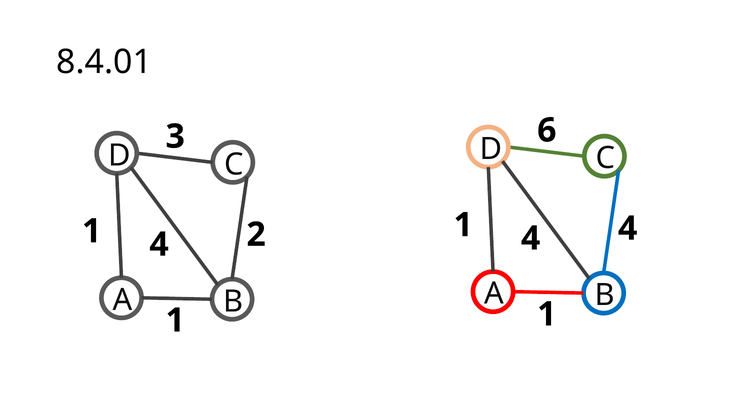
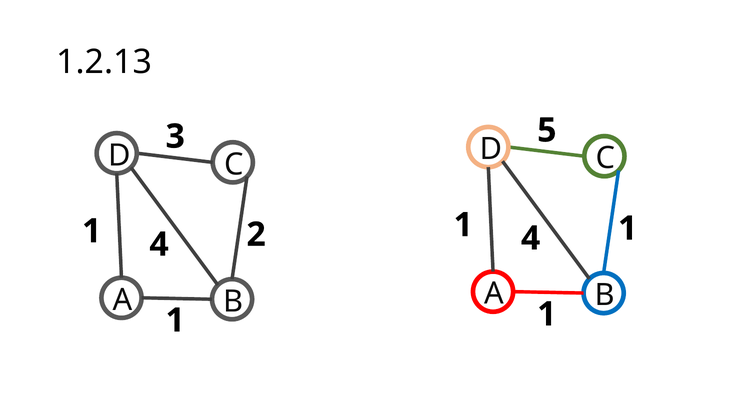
8.4.01: 8.4.01 -> 1.2.13 (104, 62)
6: 6 -> 5 (547, 130)
4: 4 -> 1 (628, 228)
